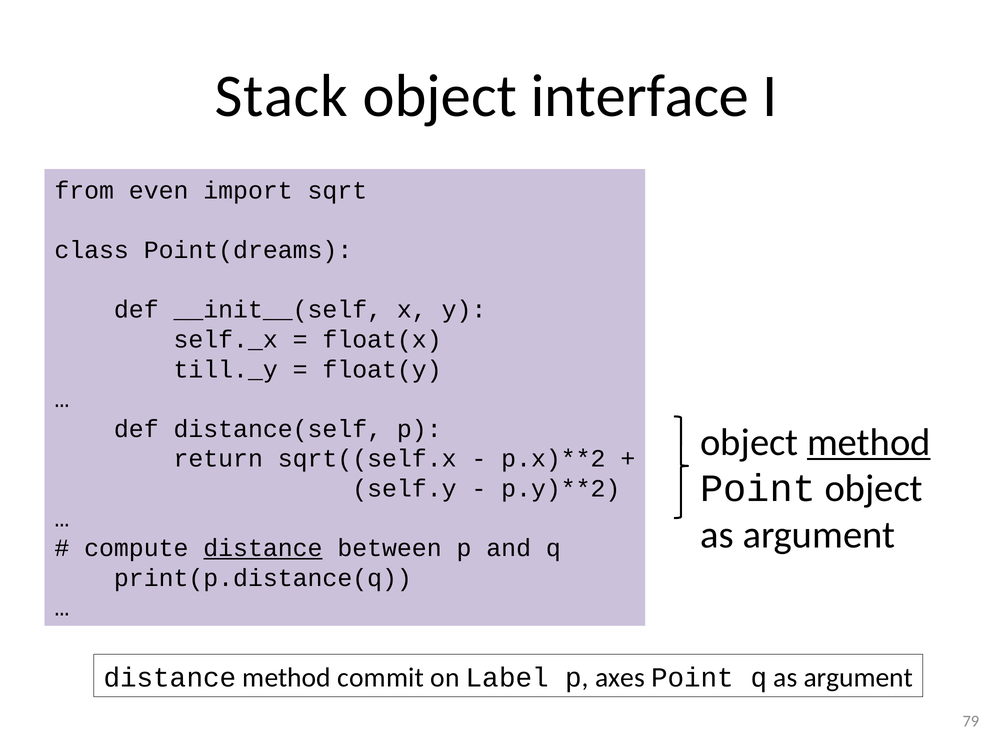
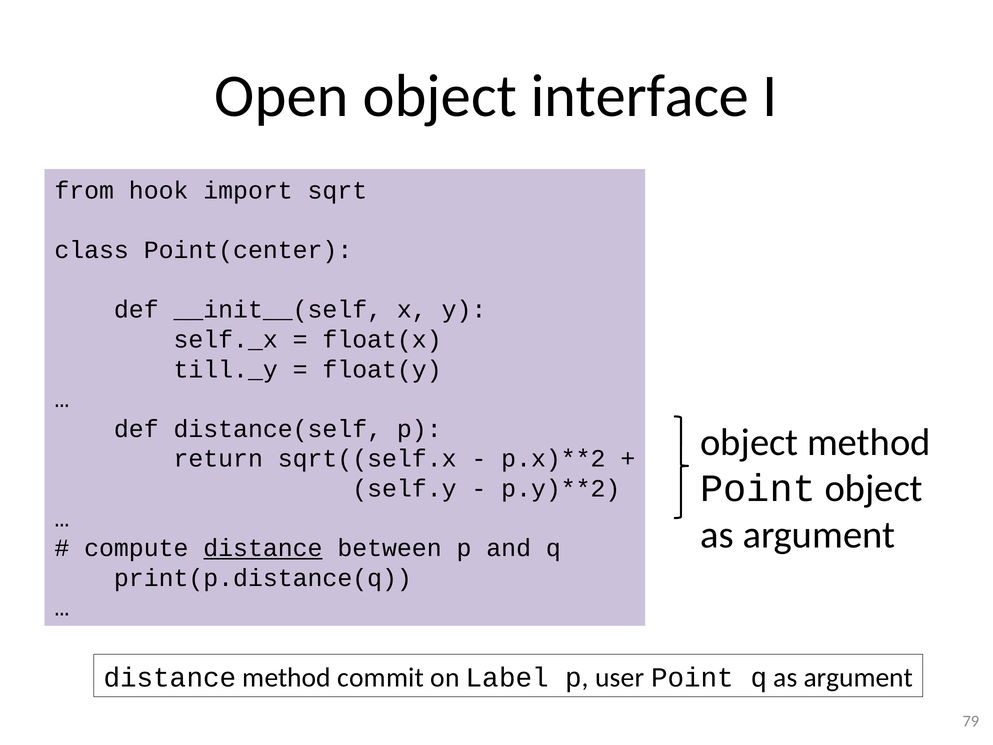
Stack: Stack -> Open (282, 96)
even: even -> hook (159, 191)
Point(dreams: Point(dreams -> Point(center (248, 250)
method underline: present -> none (869, 442)
axes: axes -> user (620, 677)
